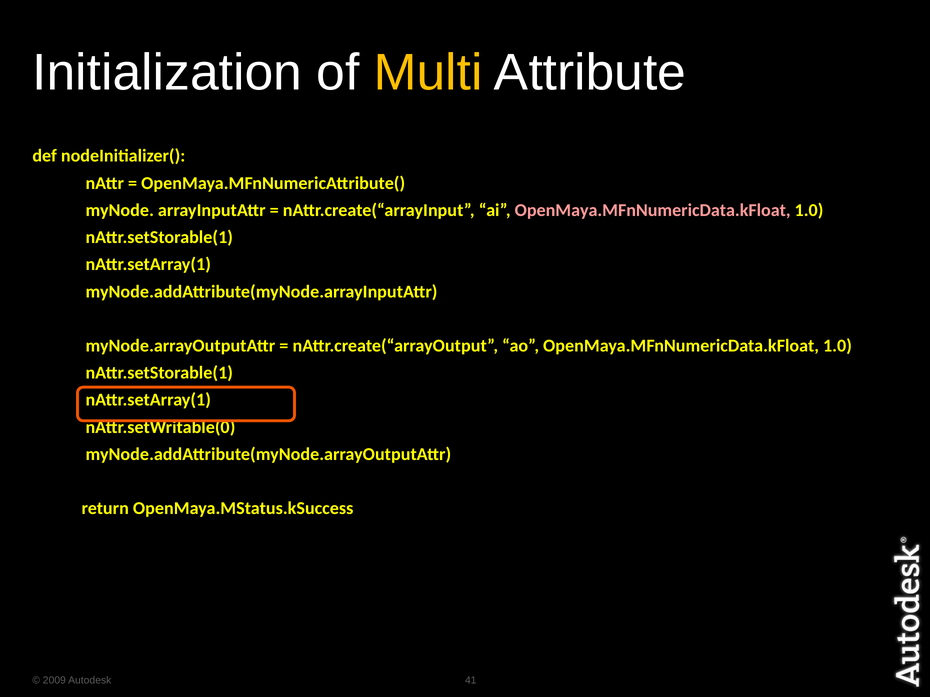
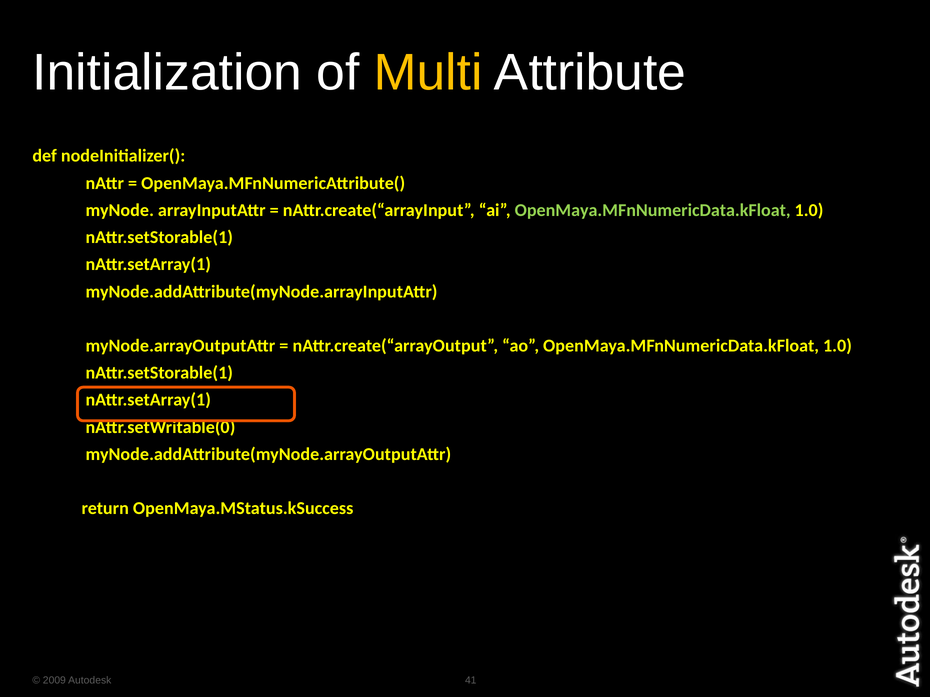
OpenMaya.MFnNumericData.kFloat colour: pink -> light green (653, 210)
